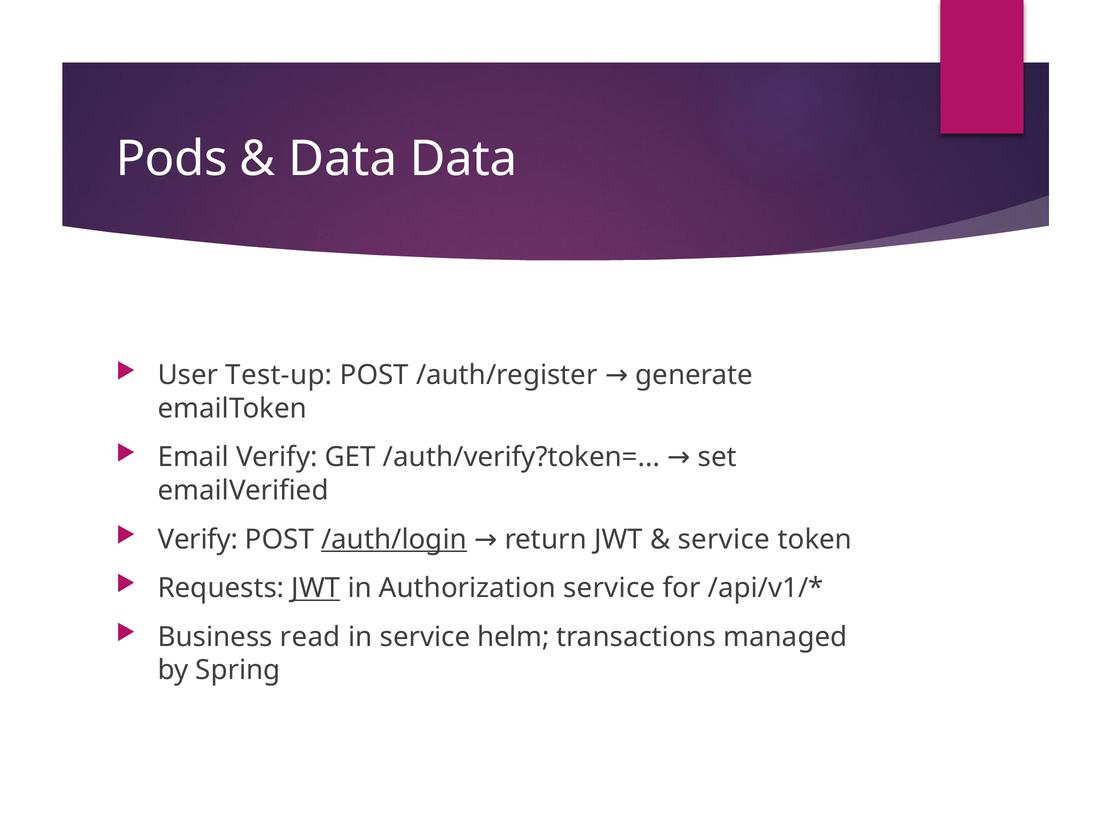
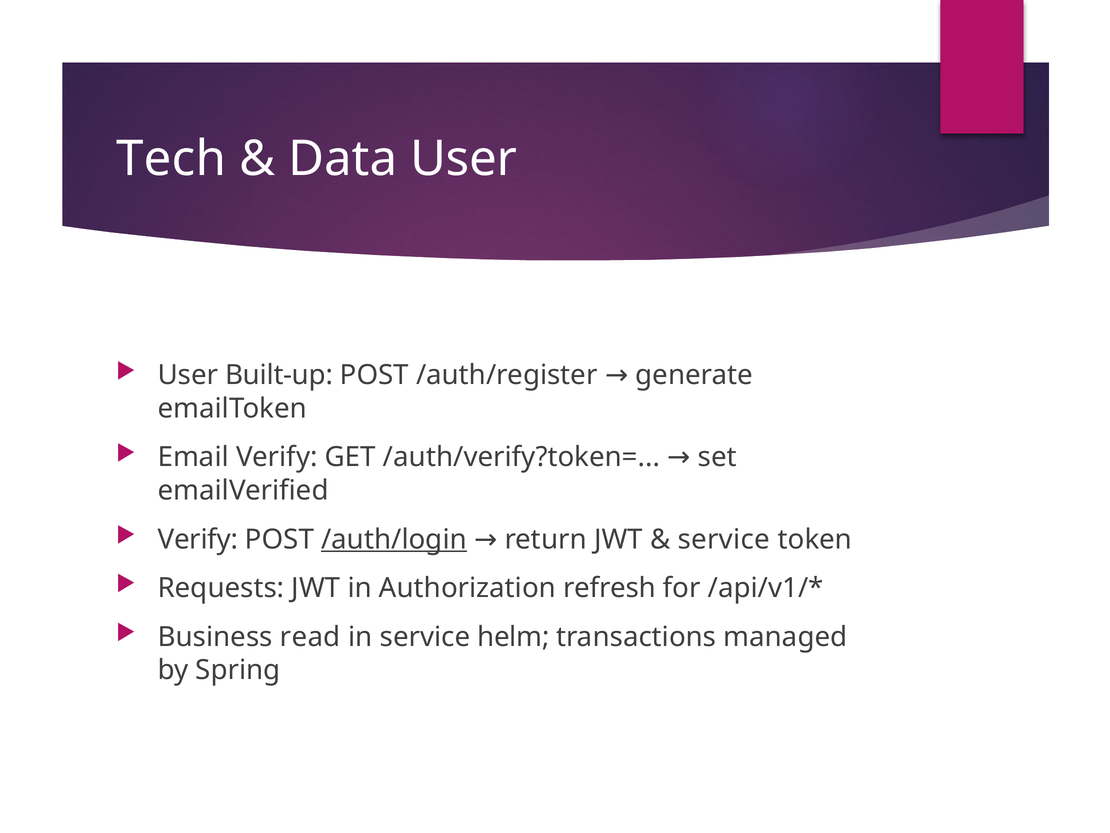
Pods: Pods -> Tech (171, 159)
Data Data: Data -> User (464, 159)
Test-up: Test-up -> Built-up (279, 375)
JWT underline: present -> none (316, 588)
Authorization service: service -> refresh (610, 588)
